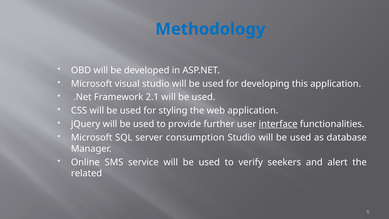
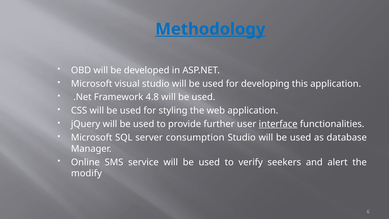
Methodology underline: none -> present (210, 29)
2.1: 2.1 -> 4.8 (152, 97)
related: related -> modify (86, 173)
